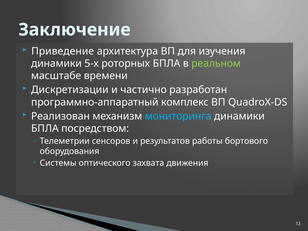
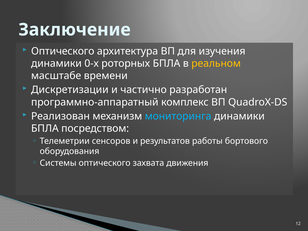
Приведение: Приведение -> Оптического (63, 51)
5-х: 5-х -> 0-х (92, 63)
реальном colour: light green -> yellow (216, 63)
